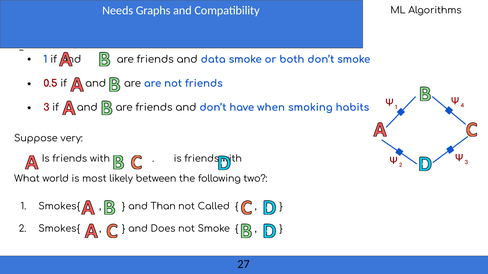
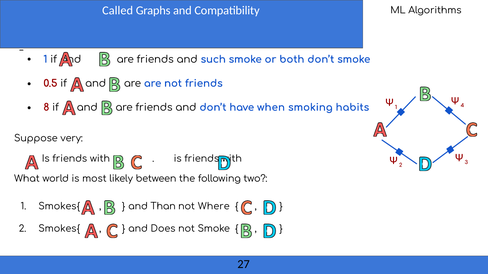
Needs: Needs -> Called (118, 10)
data: data -> such (213, 60)
3: 3 -> 8 (46, 108)
Called: Called -> Where (214, 207)
